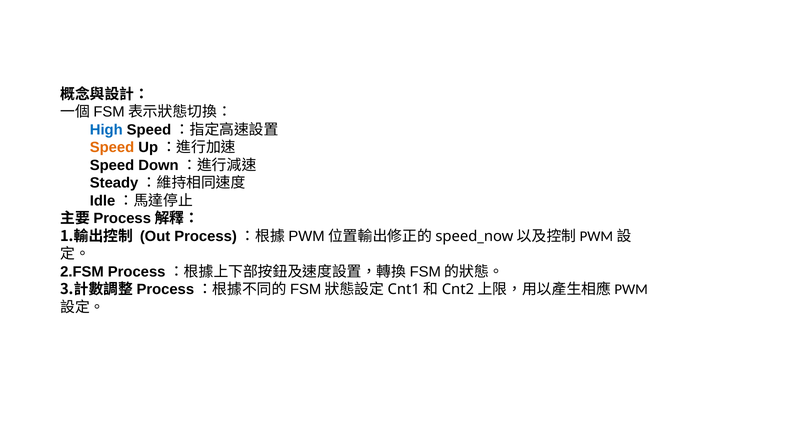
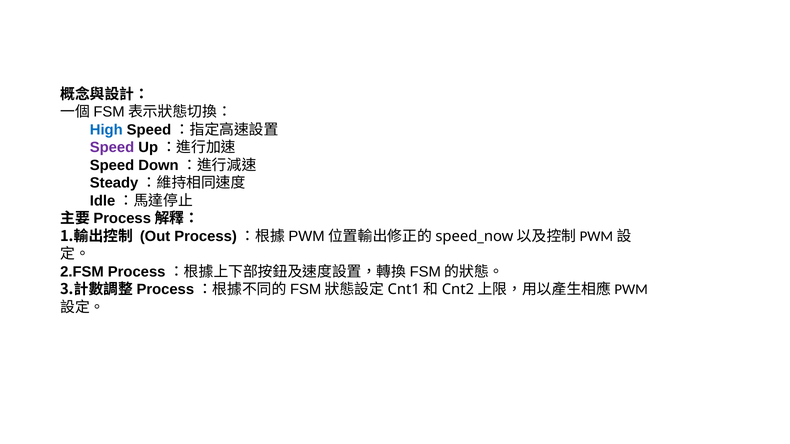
Speed colour: orange -> purple (112, 148)
